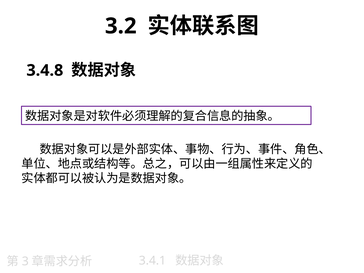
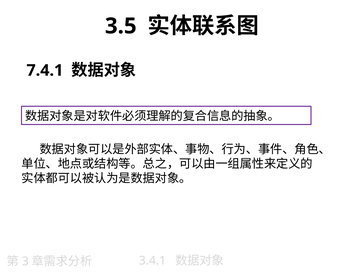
3.2: 3.2 -> 3.5 (121, 26)
3.4.8: 3.4.8 -> 7.4.1 (45, 70)
